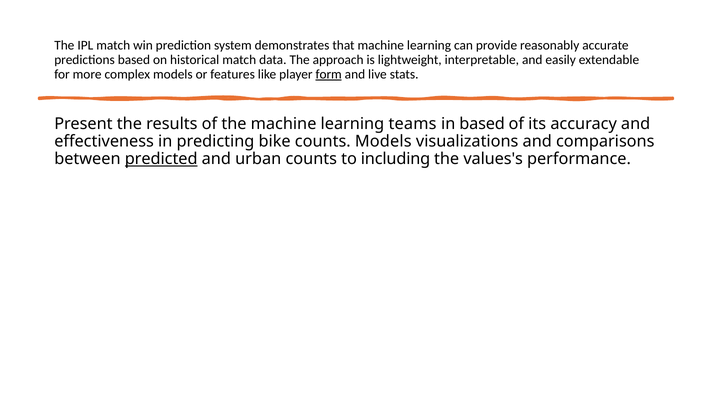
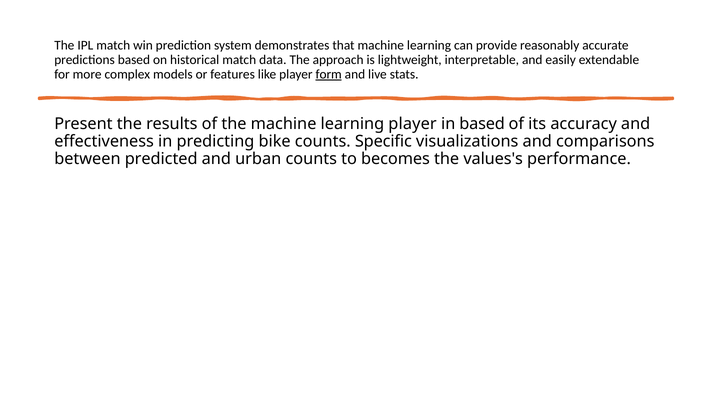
learning teams: teams -> player (413, 124)
counts Models: Models -> Specific (383, 142)
predicted underline: present -> none (161, 159)
including: including -> becomes (395, 159)
